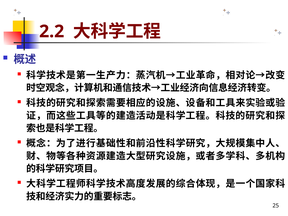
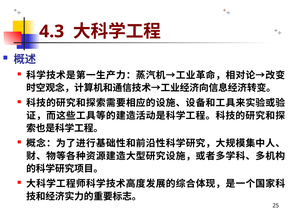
2.2: 2.2 -> 4.3 (52, 31)
